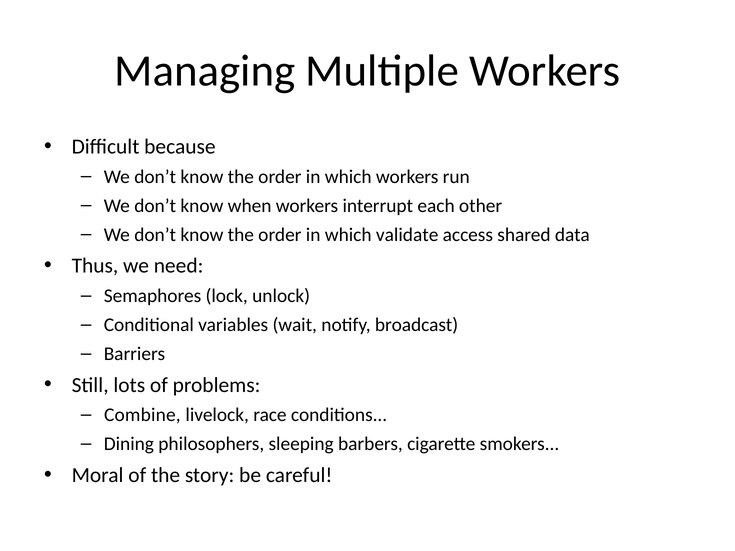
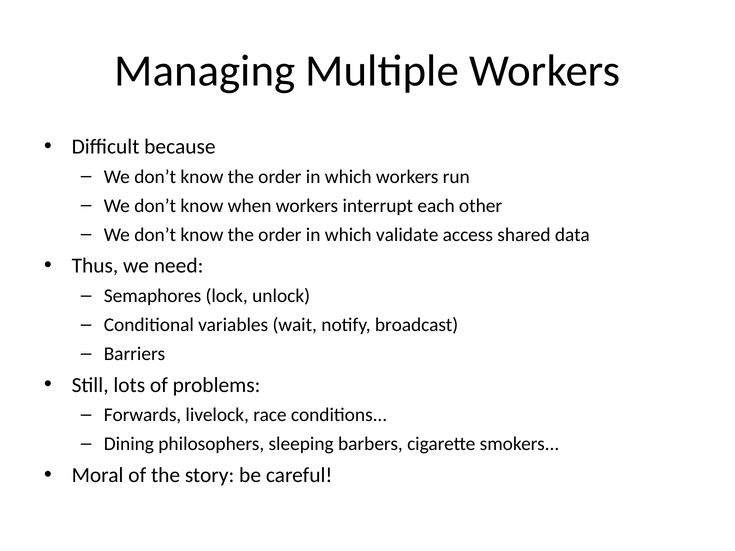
Combine: Combine -> Forwards (143, 415)
